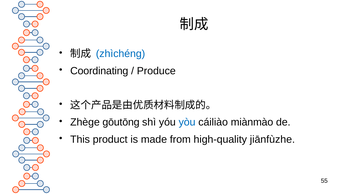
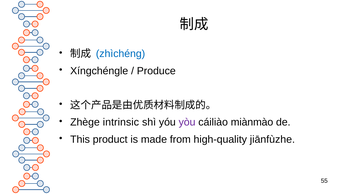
Coordinating: Coordinating -> Xíngchéngle (99, 71)
gōutōng: gōutōng -> intrinsic (121, 122)
yòu colour: blue -> purple (187, 122)
